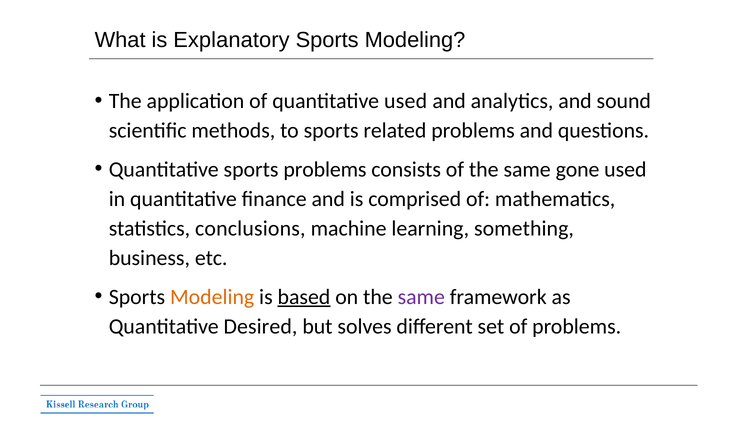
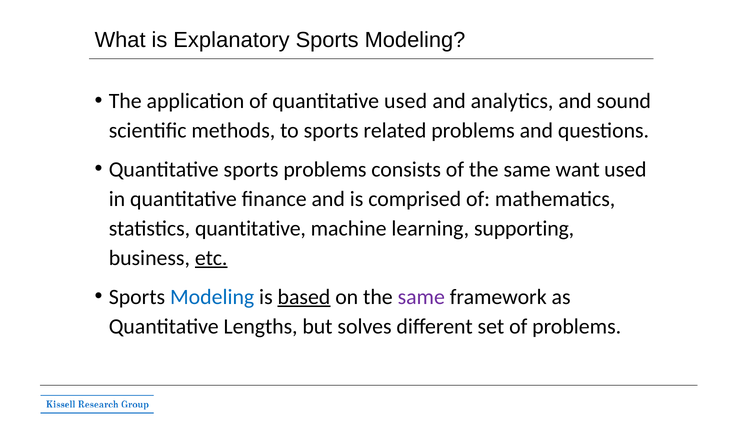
gone: gone -> want (578, 170)
statistics conclusions: conclusions -> quantitative (250, 229)
something: something -> supporting (524, 229)
etc underline: none -> present (211, 258)
Modeling colour: orange -> blue (212, 297)
Desired: Desired -> Lengths (261, 327)
